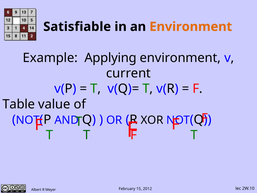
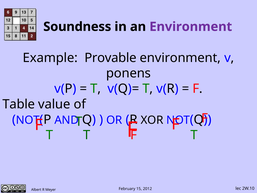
Satisfiable: Satisfiable -> Soundness (77, 27)
Environment colour: orange -> purple (191, 27)
Applying: Applying -> Provable (111, 58)
current: current -> ponens (128, 73)
